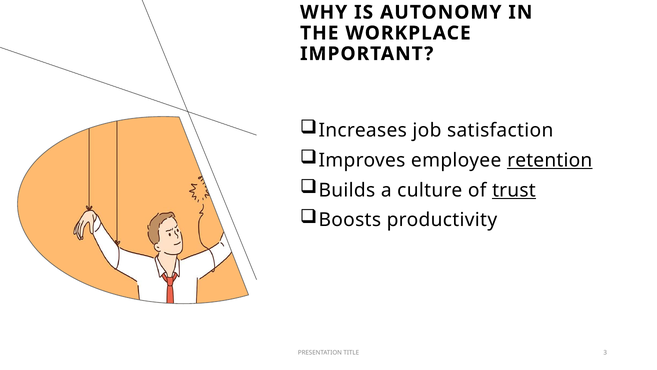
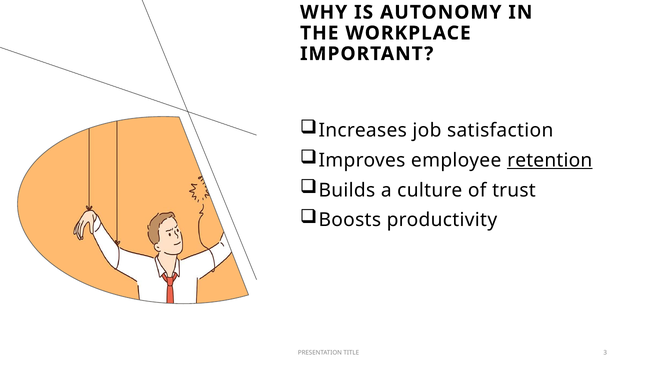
trust underline: present -> none (514, 190)
